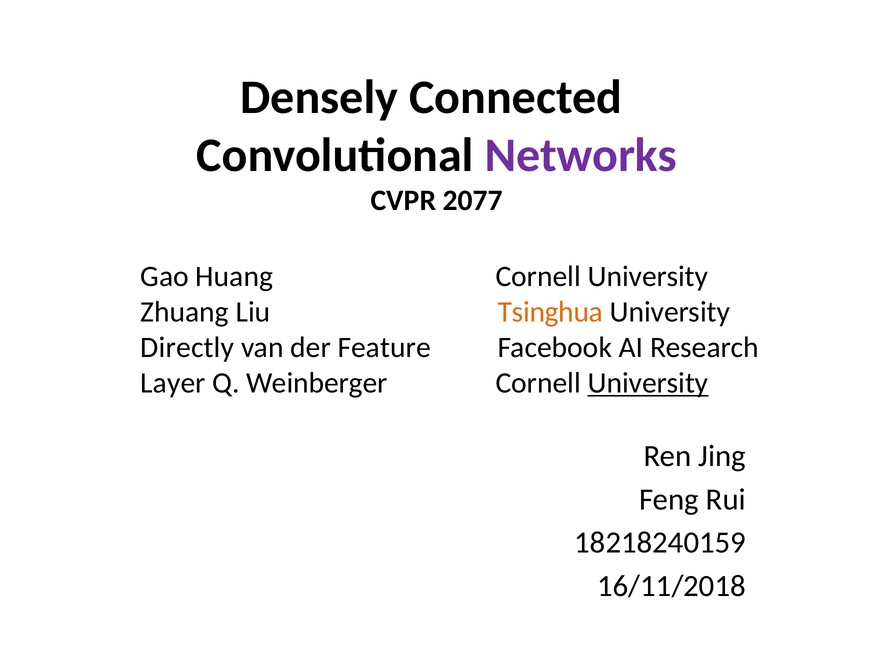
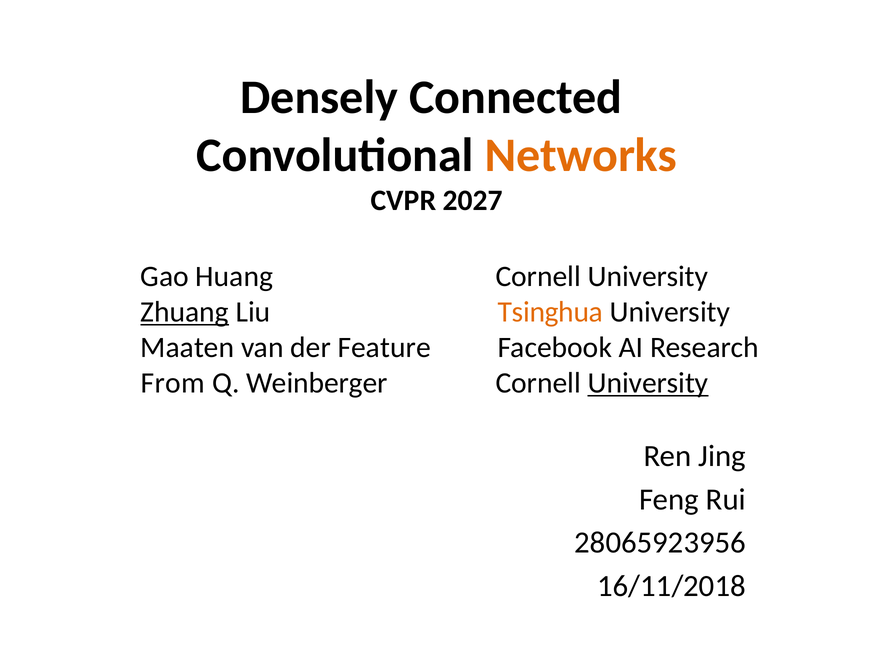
Networks colour: purple -> orange (581, 155)
2077: 2077 -> 2027 (473, 200)
Zhuang underline: none -> present (185, 312)
Directly: Directly -> Maaten (187, 347)
Layer: Layer -> From (173, 383)
18218240159: 18218240159 -> 28065923956 (660, 543)
